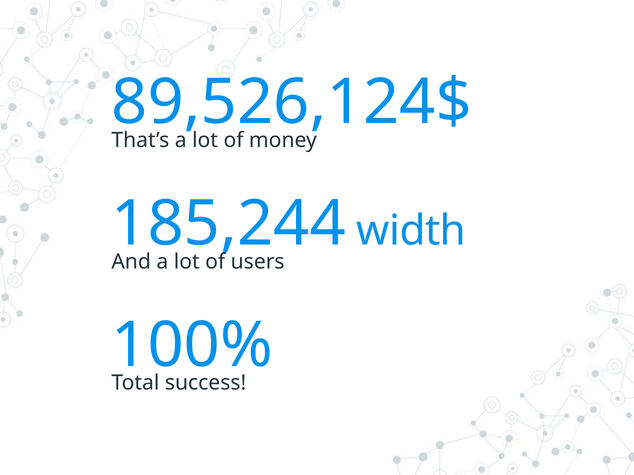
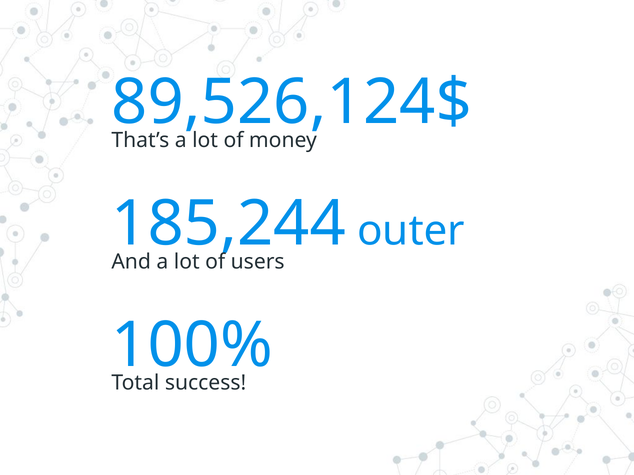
width: width -> outer (411, 231)
